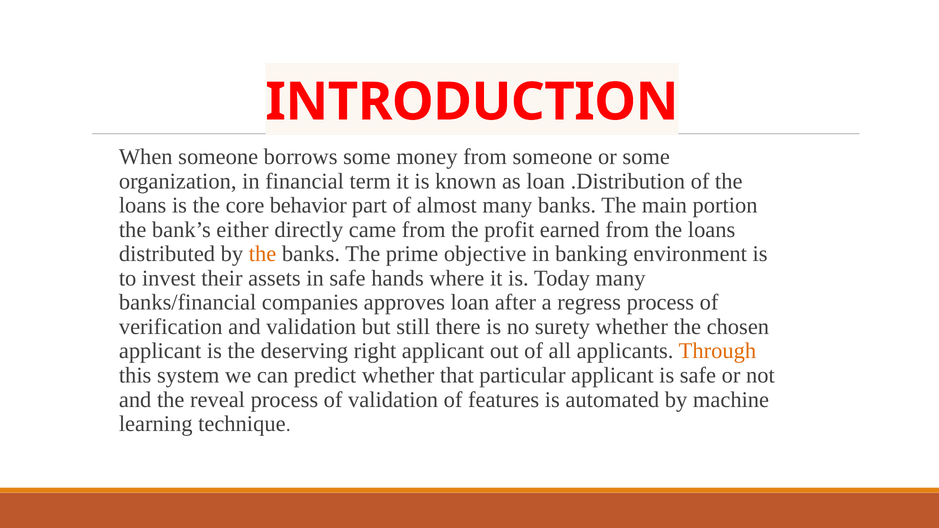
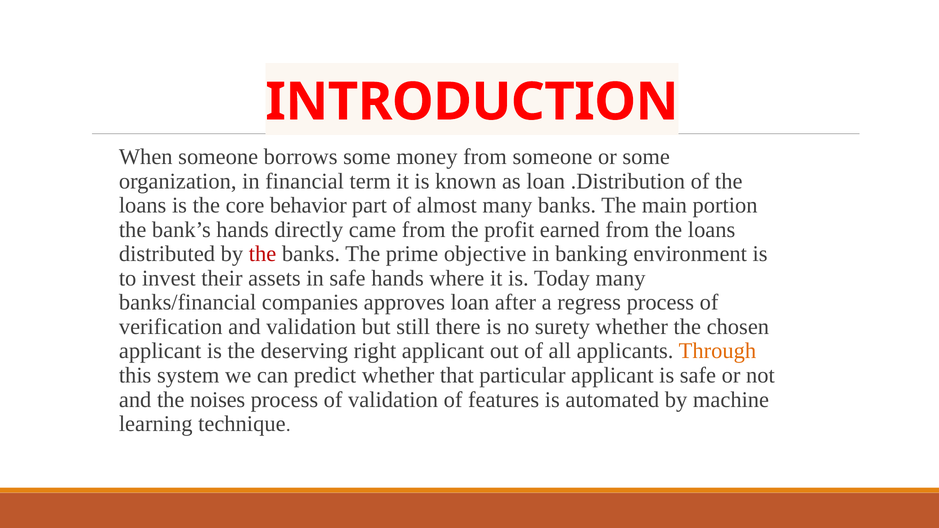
bank’s either: either -> hands (243, 230)
the colour: orange -> red (263, 254)
reveal: reveal -> noises (218, 400)
